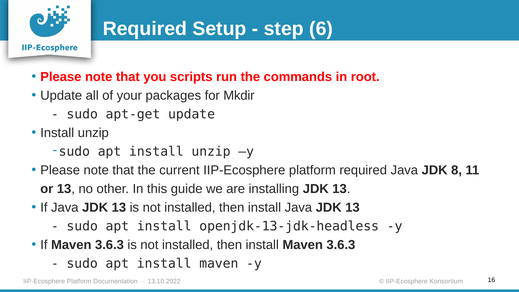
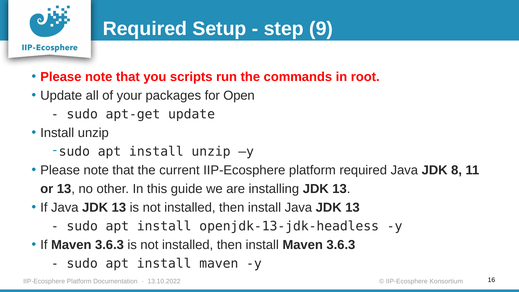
6: 6 -> 9 (321, 29)
Mkdir: Mkdir -> Open (239, 95)
